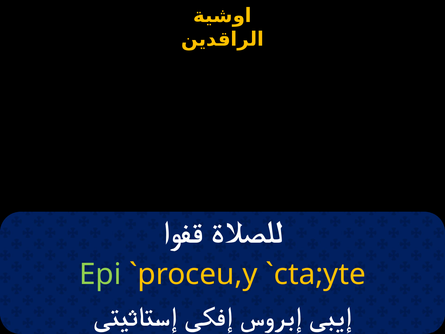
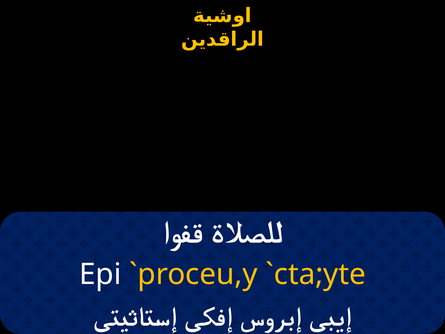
Epi colour: light green -> white (100, 274)
